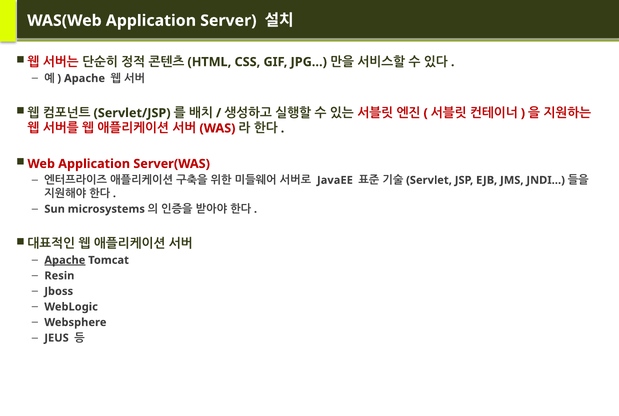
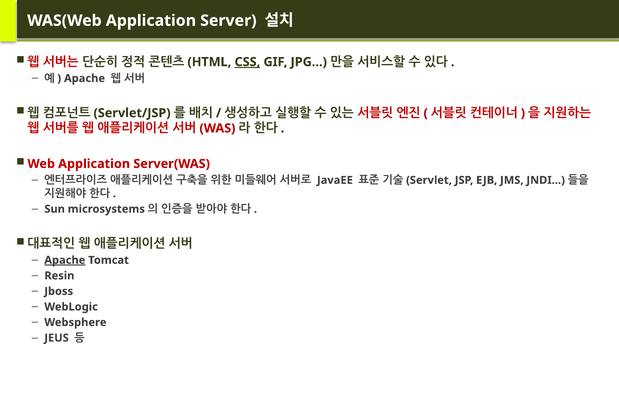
CSS underline: none -> present (247, 62)
